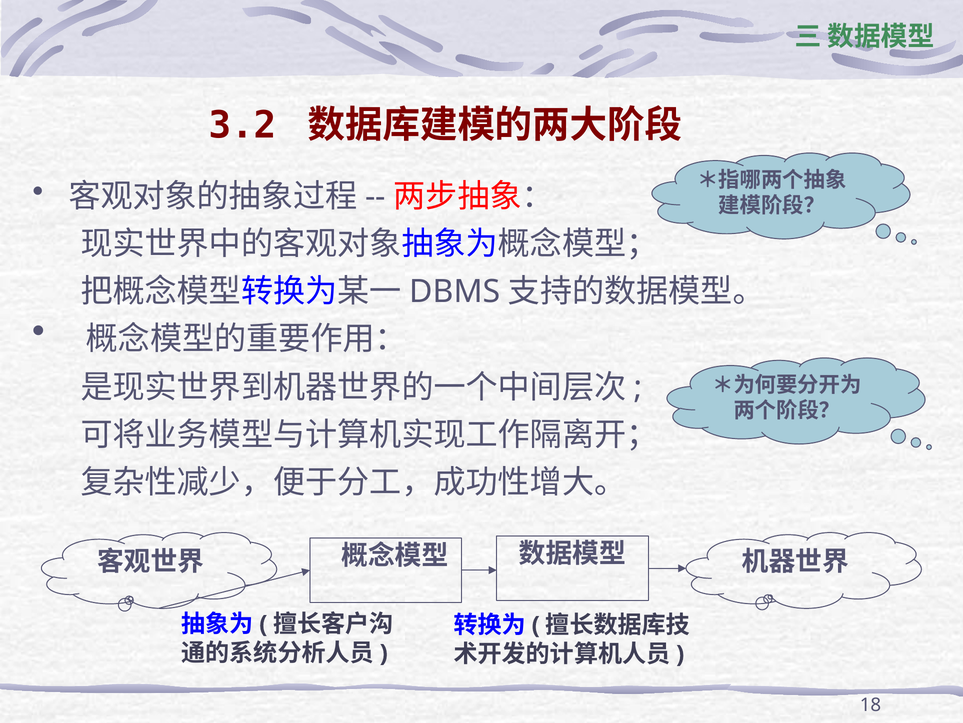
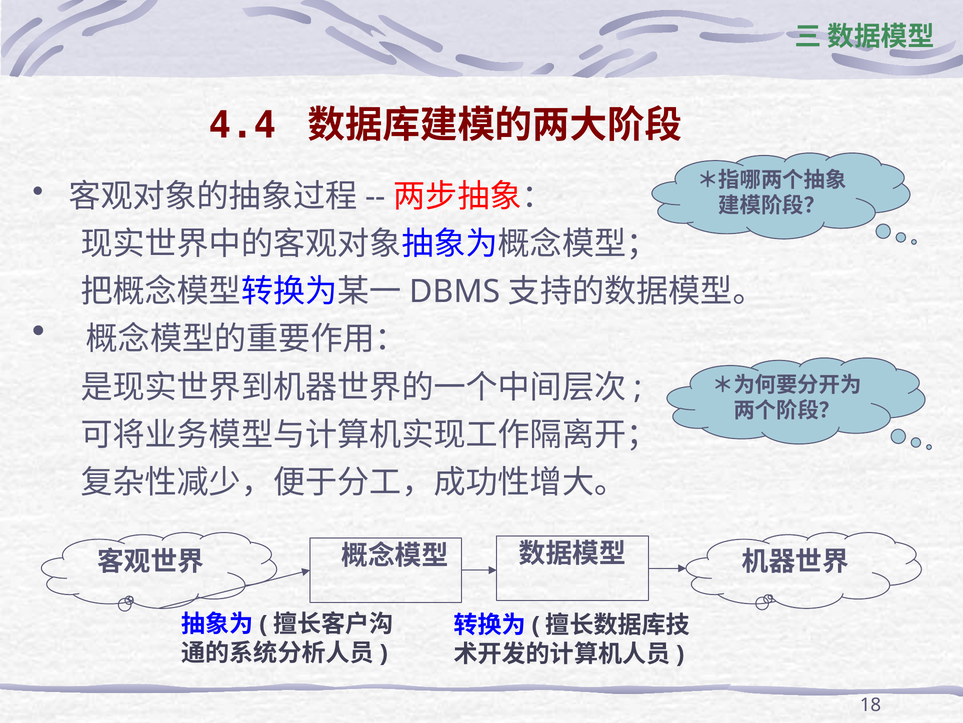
3.2: 3.2 -> 4.4 (243, 125)
